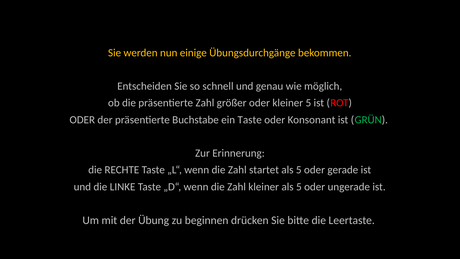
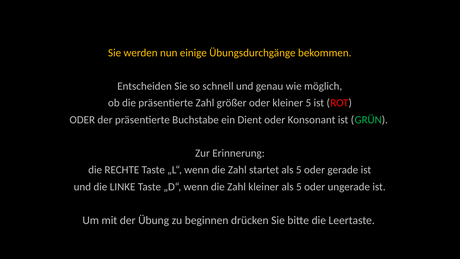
ein Taste: Taste -> Dient (250, 120)
